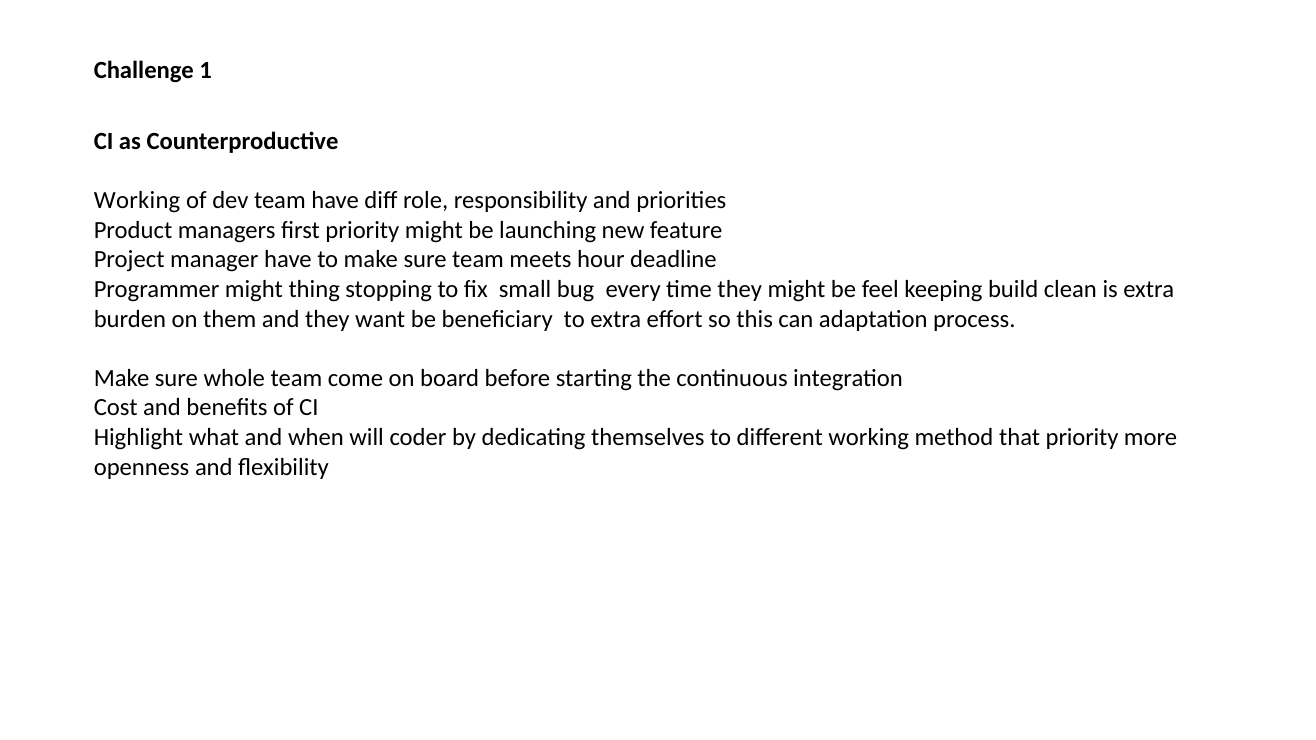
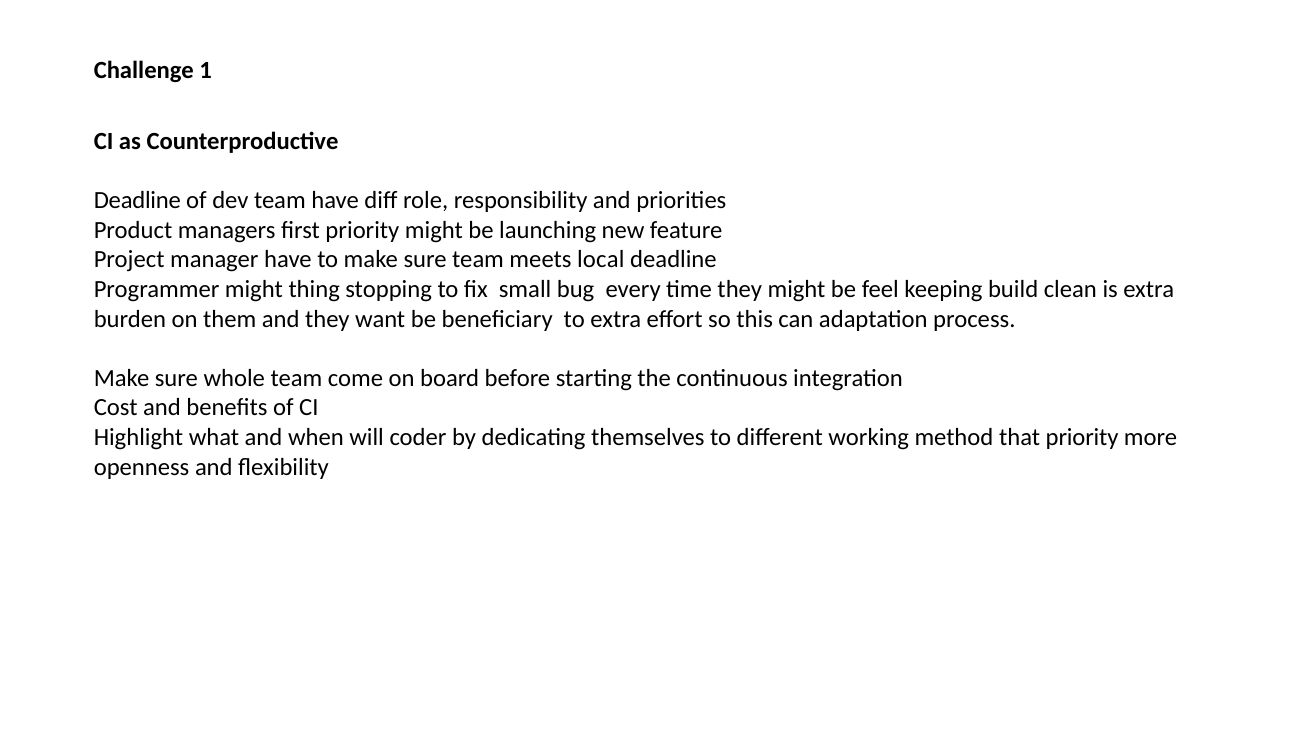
Working: Working -> Deadline (137, 201)
hour: hour -> local (601, 260)
